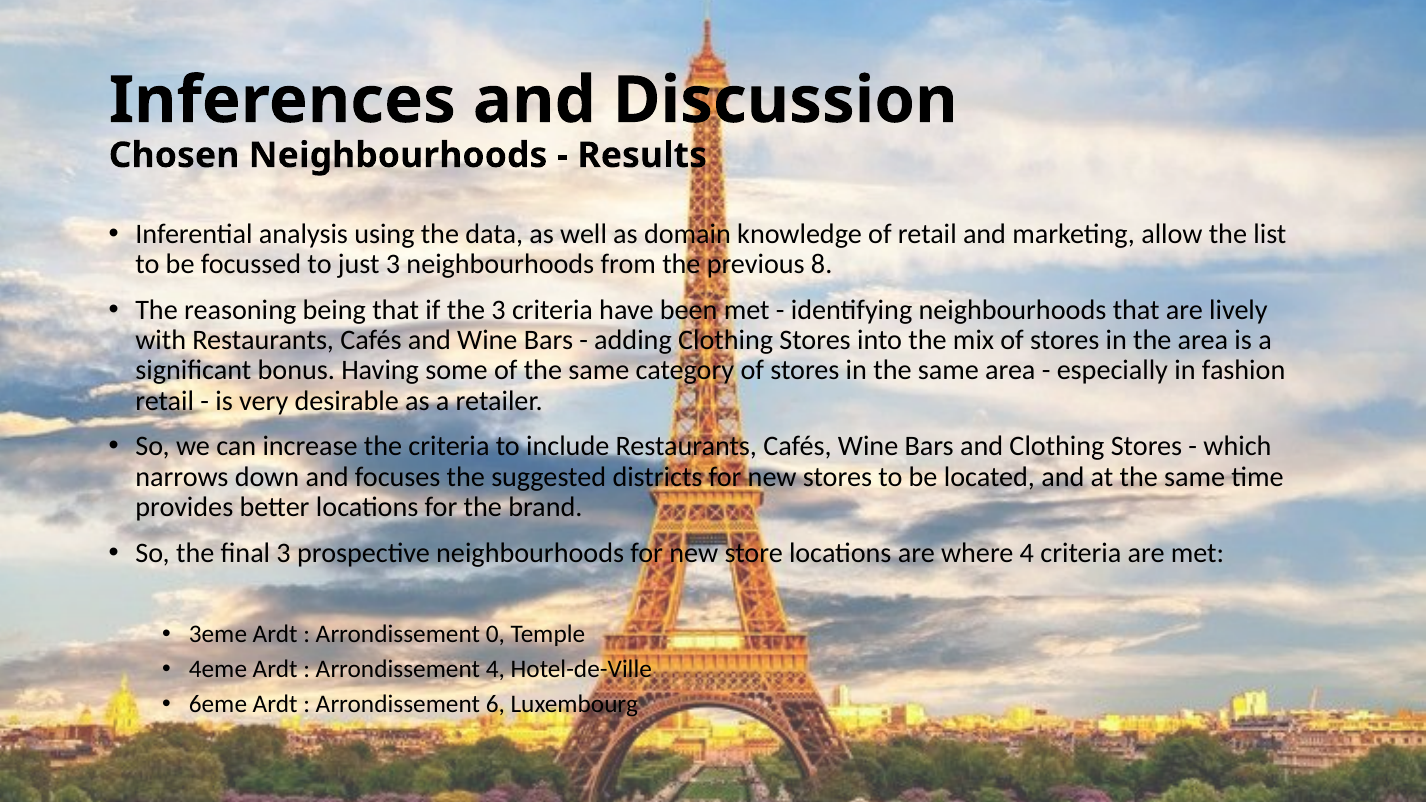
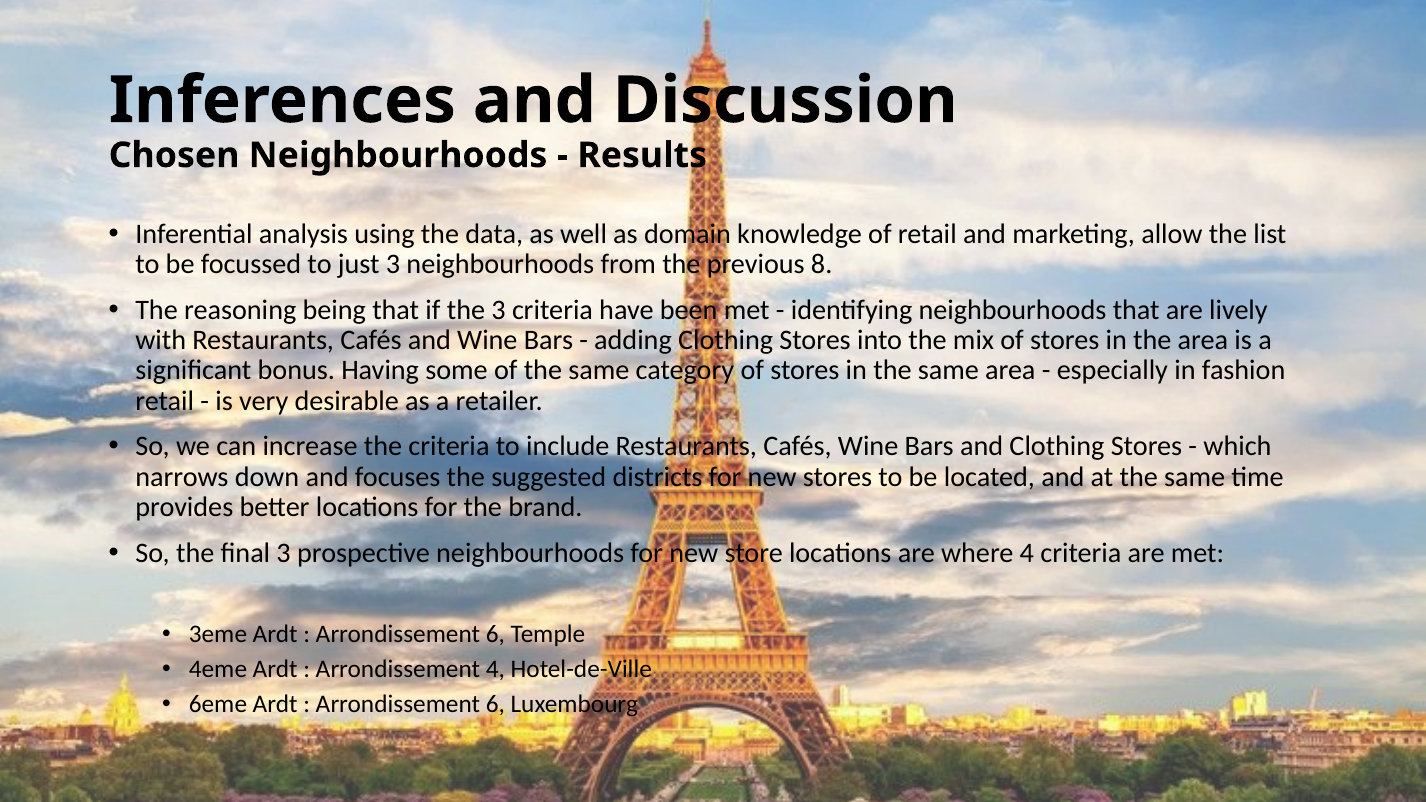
0: 0 -> 6 (495, 635)
